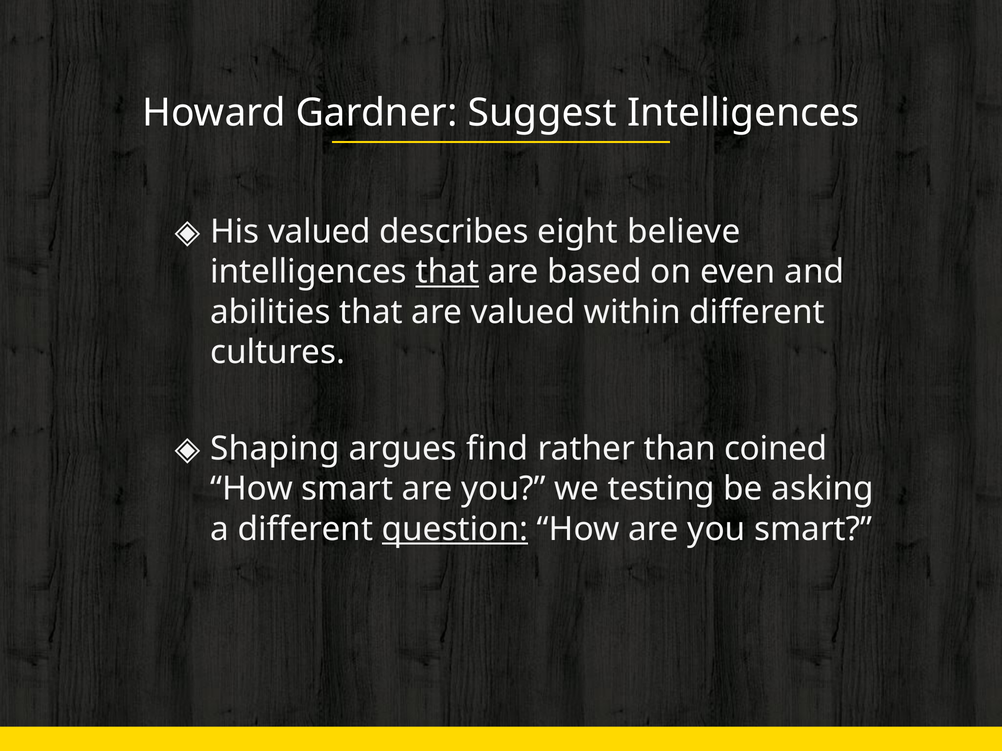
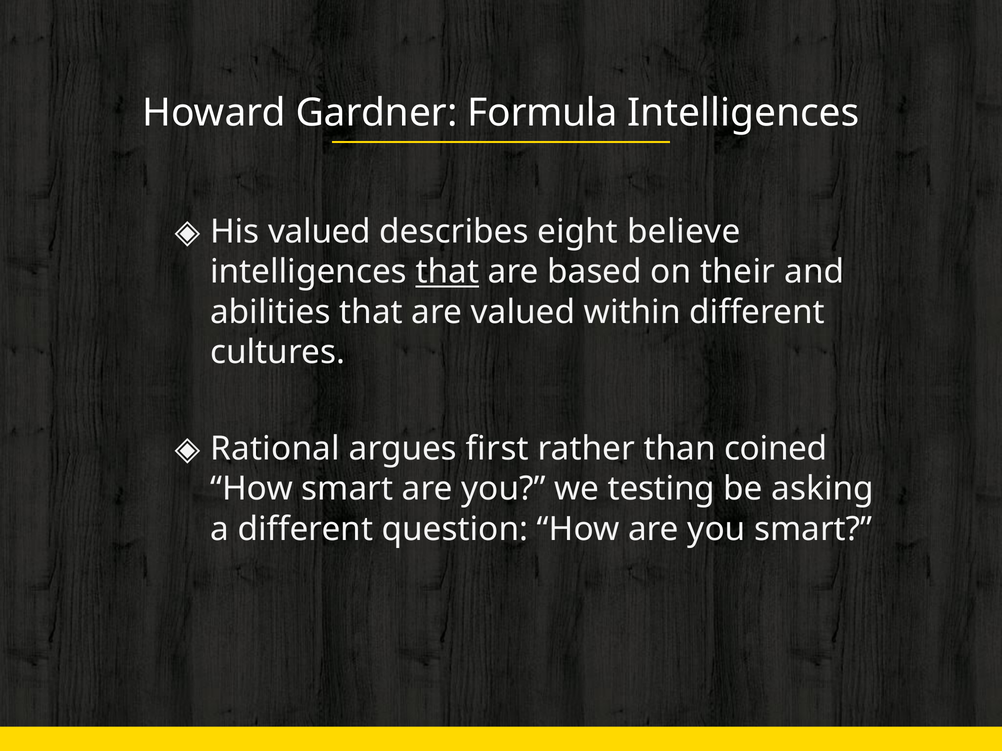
Suggest: Suggest -> Formula (543, 113)
even: even -> their (738, 272)
Shaping: Shaping -> Rational (275, 449)
find: find -> first (497, 449)
question underline: present -> none (455, 529)
